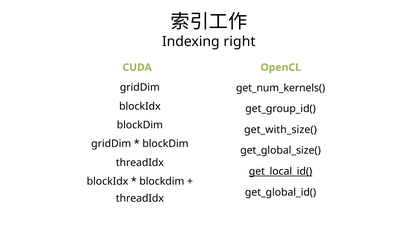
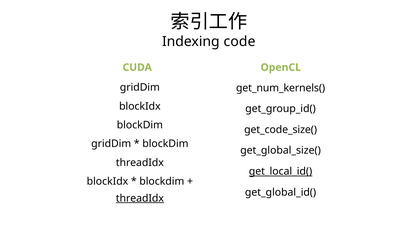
right: right -> code (239, 41)
get_with_size(: get_with_size( -> get_code_size( (281, 130)
threadIdx underline: none -> present (140, 198)
